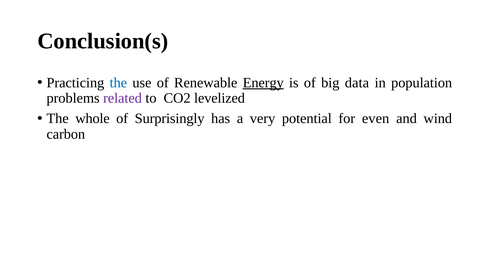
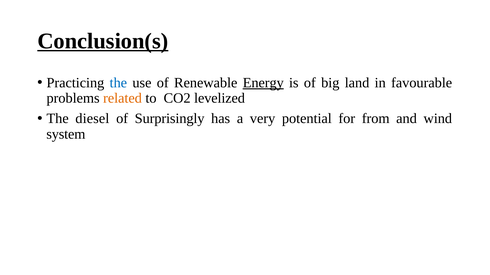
Conclusion(s underline: none -> present (103, 41)
data: data -> land (357, 83)
population: population -> favourable (422, 83)
related colour: purple -> orange (123, 98)
whole: whole -> diesel (92, 119)
even: even -> from (376, 119)
carbon: carbon -> system (66, 134)
